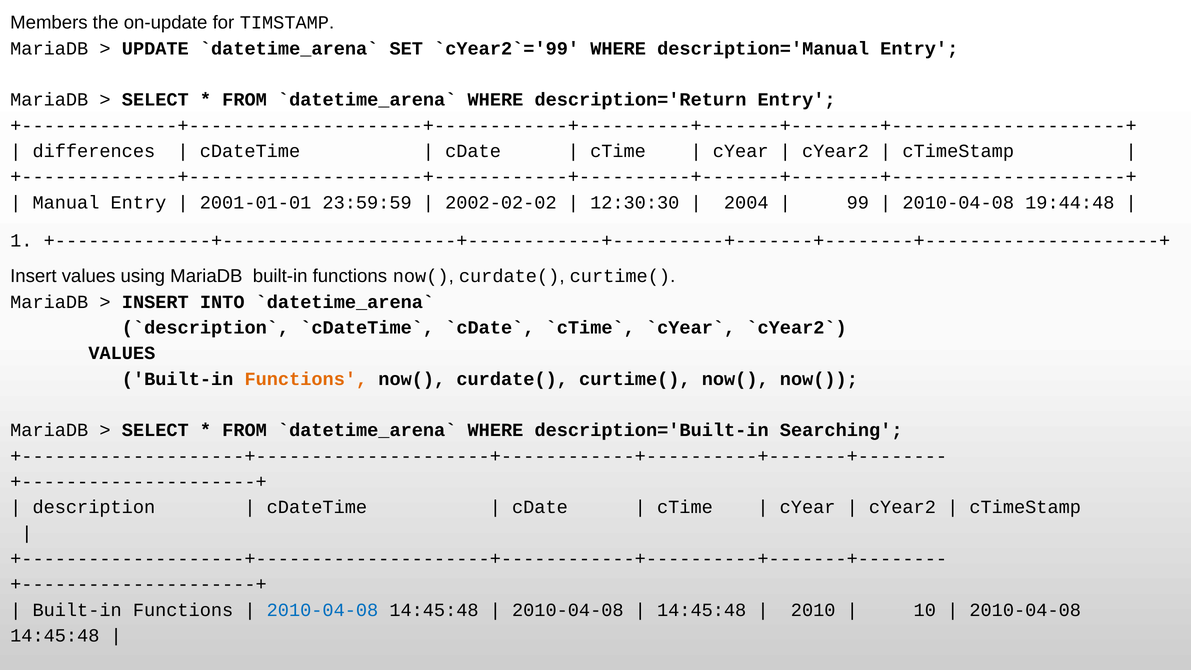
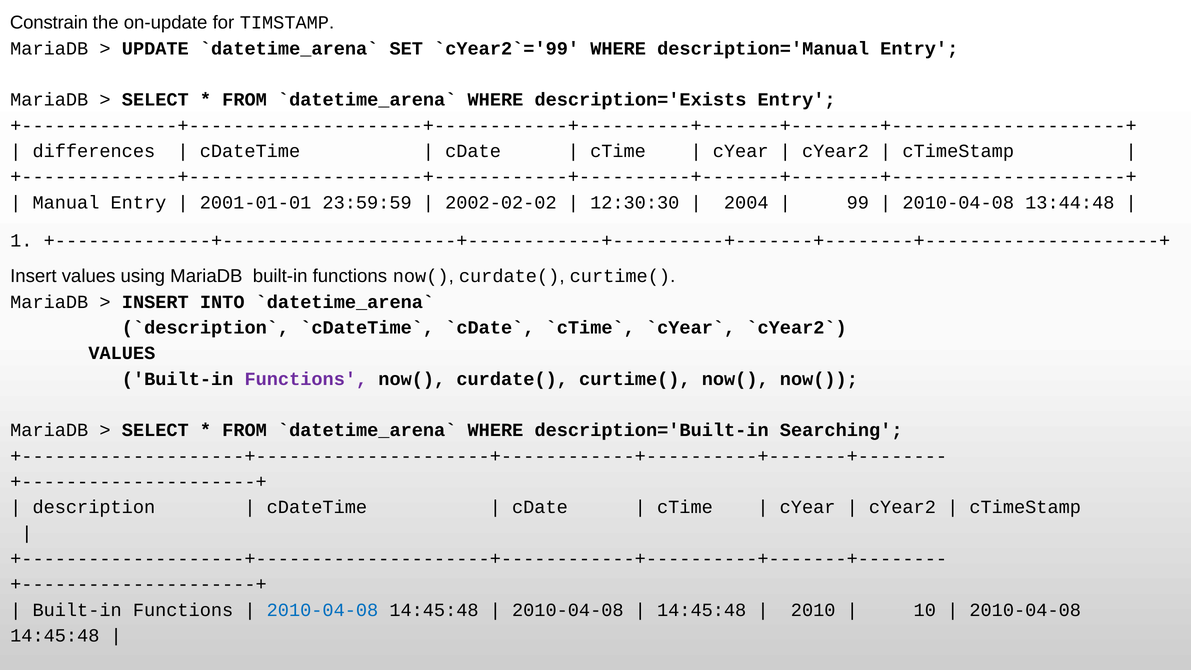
Members: Members -> Constrain (49, 23)
description='Return: description='Return -> description='Exists (640, 100)
19:44:48: 19:44:48 -> 13:44:48 (1070, 203)
Functions colour: orange -> purple (306, 379)
